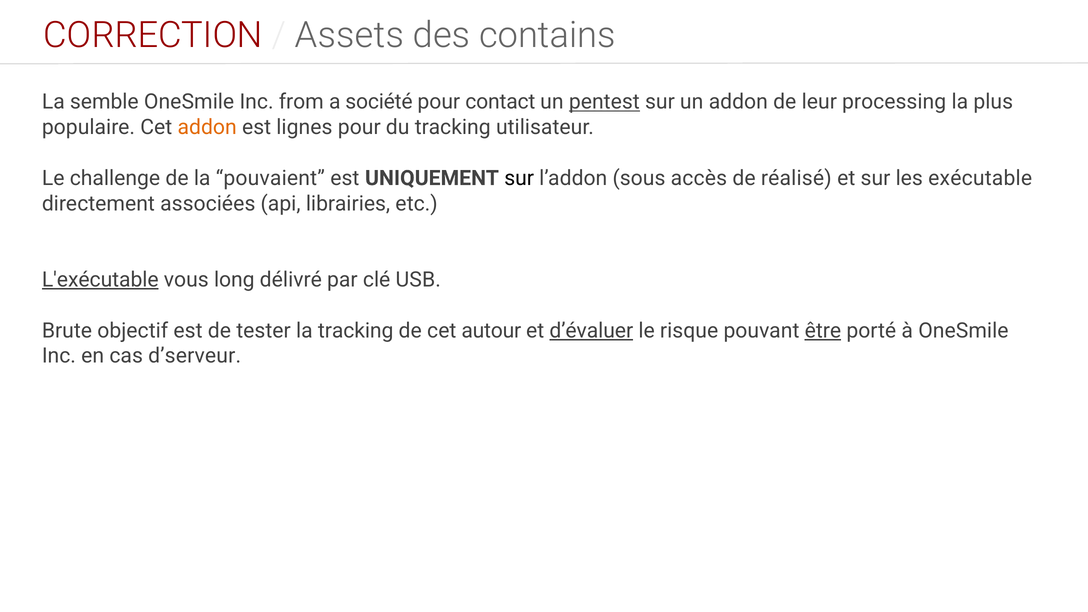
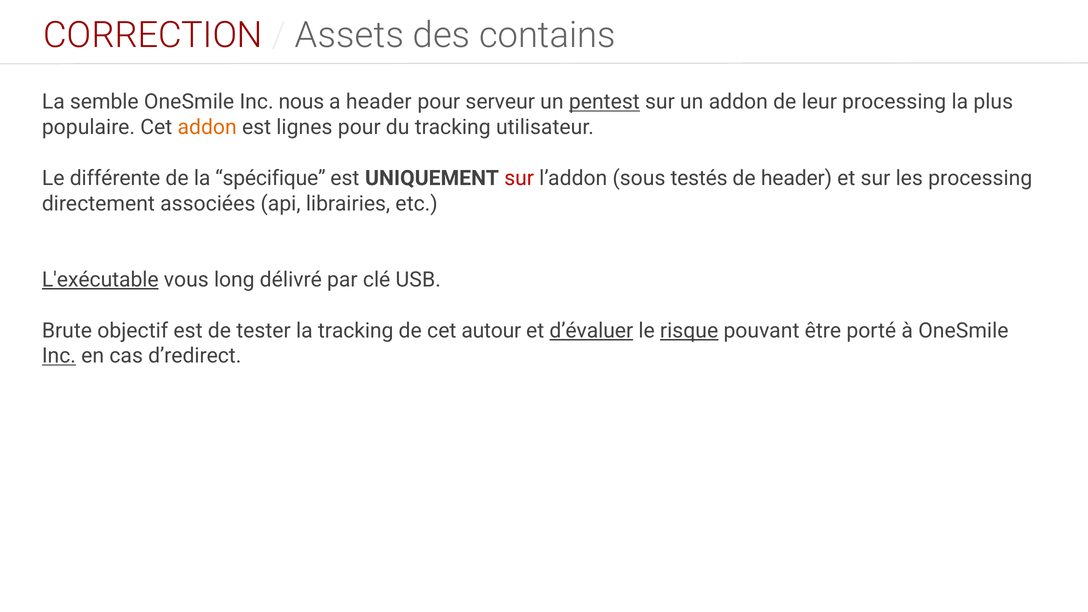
from: from -> nous (301, 102)
a société: société -> header (379, 102)
contact: contact -> serveur (500, 102)
challenge: challenge -> différente (115, 178)
pouvaient: pouvaient -> spécifique (271, 178)
sur colour: black -> red (519, 178)
accès: accès -> testés (699, 178)
de réalisé: réalisé -> header (796, 178)
les exécutable: exécutable -> processing (980, 178)
risque underline: none -> present (689, 331)
être underline: present -> none (823, 331)
Inc underline: none -> present (59, 356)
d’serveur: d’serveur -> d’redirect (195, 356)
